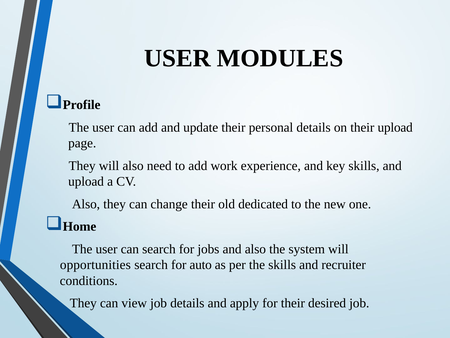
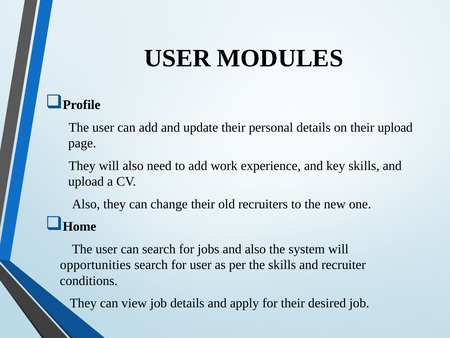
dedicated: dedicated -> recruiters (263, 204)
for auto: auto -> user (201, 265)
